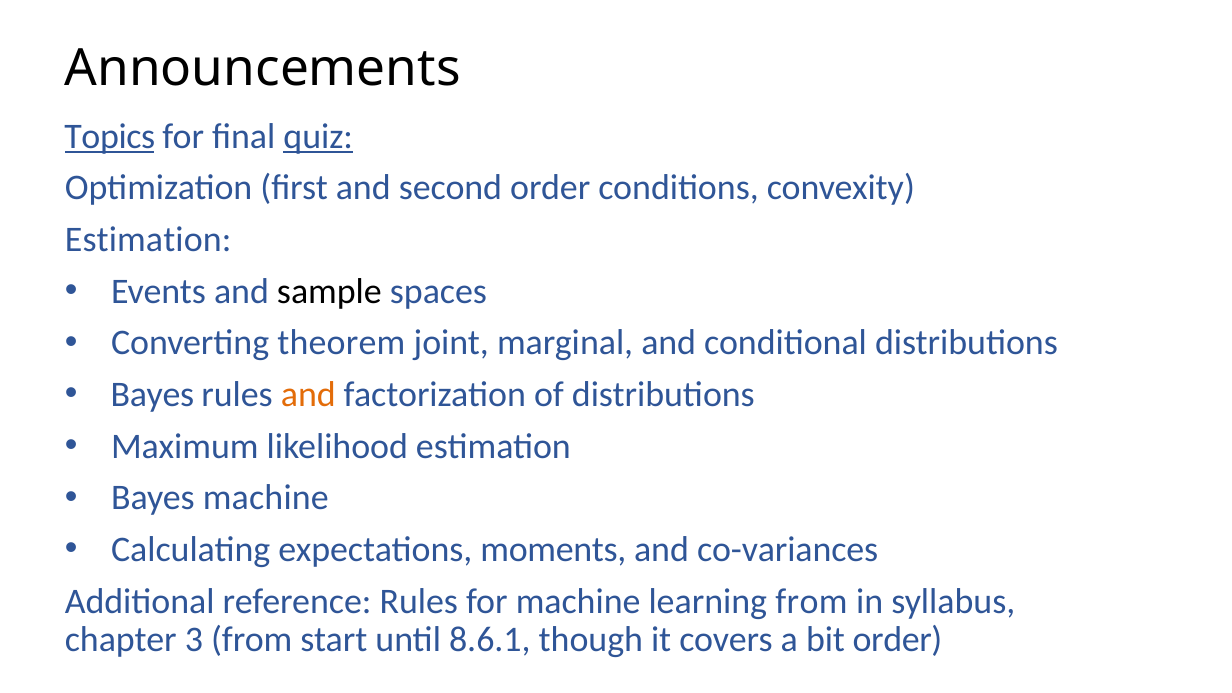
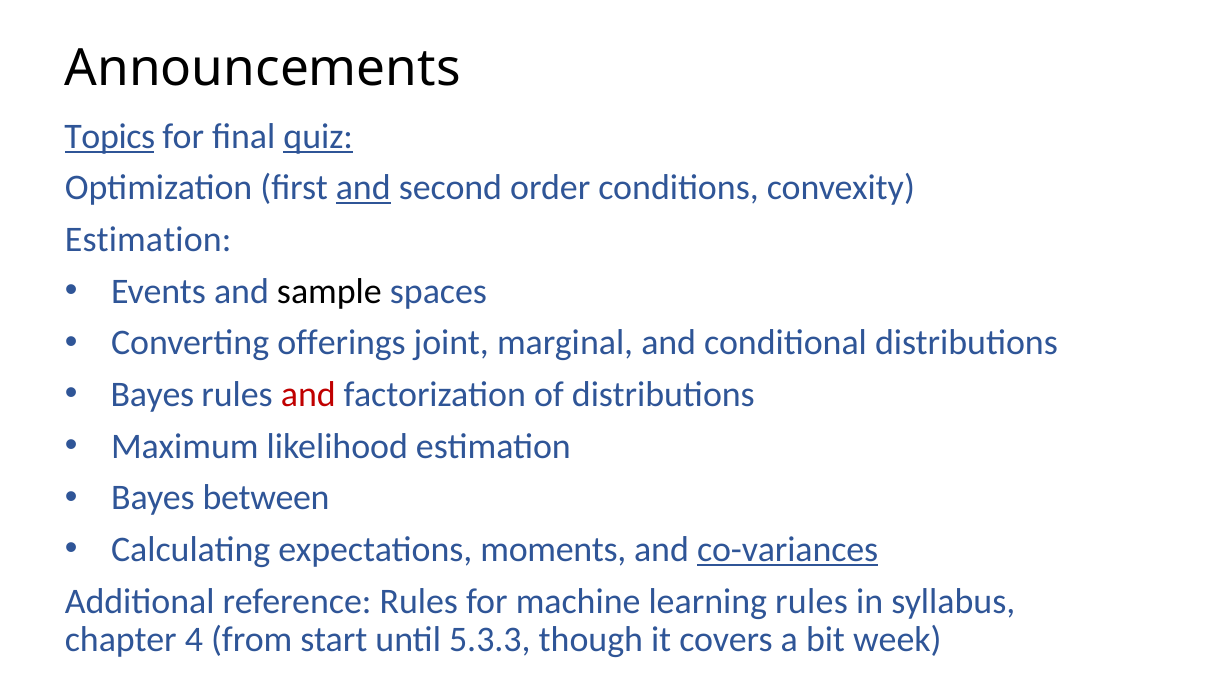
and underline: none -> present (363, 188)
theorem: theorem -> offerings (342, 343)
and colour: orange -> red (308, 395)
Bayes machine: machine -> between (266, 498)
co-variances underline: none -> present (788, 549)
learning from: from -> rules (812, 601)
3: 3 -> 4 (194, 640)
8.6.1: 8.6.1 -> 5.3.3 (490, 640)
bit order: order -> week (897, 640)
